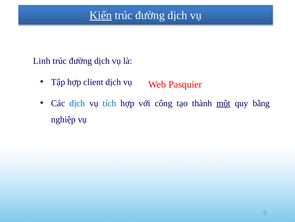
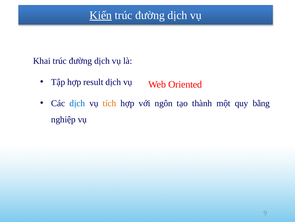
Linh: Linh -> Khai (42, 61)
client: client -> result (93, 82)
Pasquier: Pasquier -> Oriented (185, 84)
tích colour: blue -> orange (109, 103)
công: công -> ngôn (164, 103)
một underline: present -> none (223, 103)
